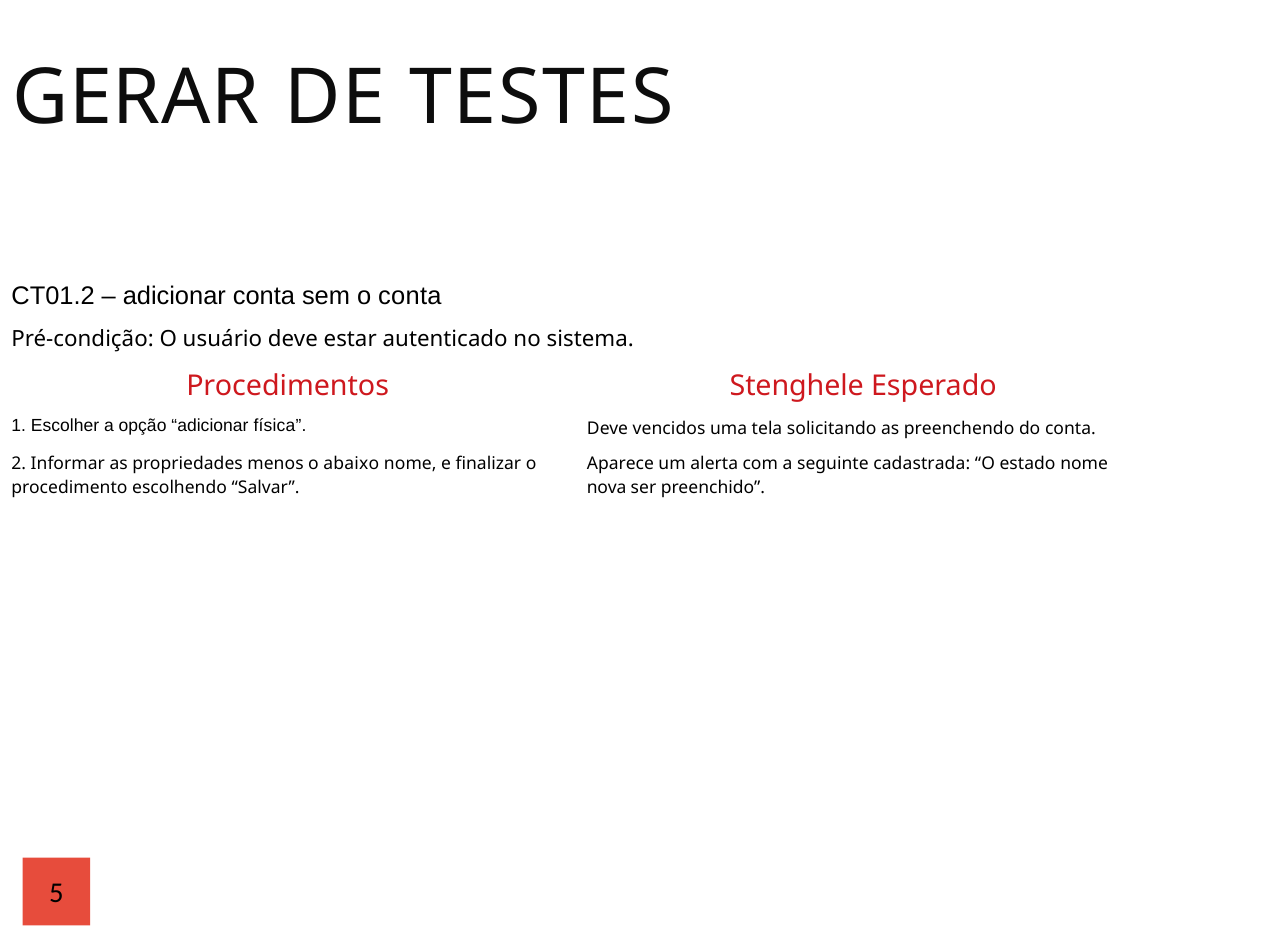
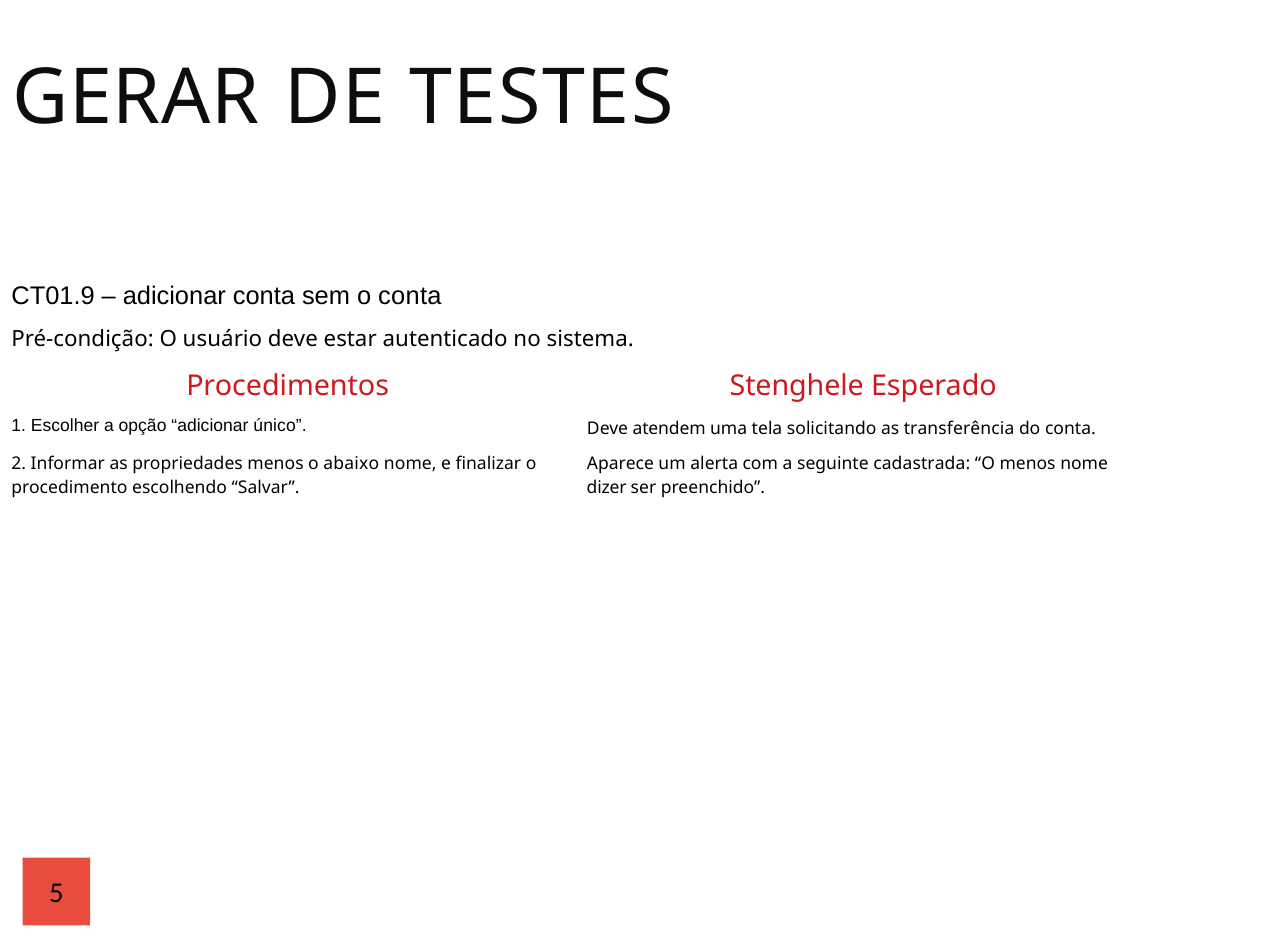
CT01.2: CT01.2 -> CT01.9 (53, 296)
física: física -> único (280, 425)
vencidos: vencidos -> atendem (669, 428)
preenchendo: preenchendo -> transferência (959, 428)
O estado: estado -> menos (1028, 464)
nova: nova -> dizer (607, 487)
